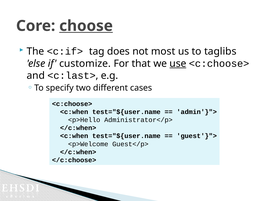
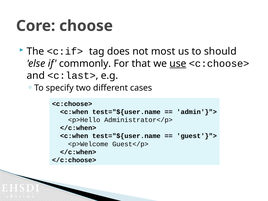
choose underline: present -> none (86, 26)
taglibs: taglibs -> should (220, 51)
customize: customize -> commonly (85, 64)
